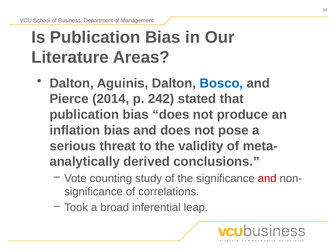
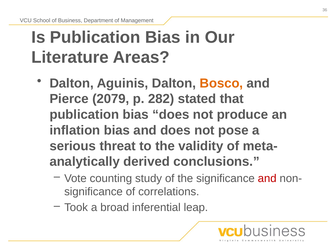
Bosco colour: blue -> orange (221, 83)
2014: 2014 -> 2079 (111, 99)
242: 242 -> 282 (161, 99)
